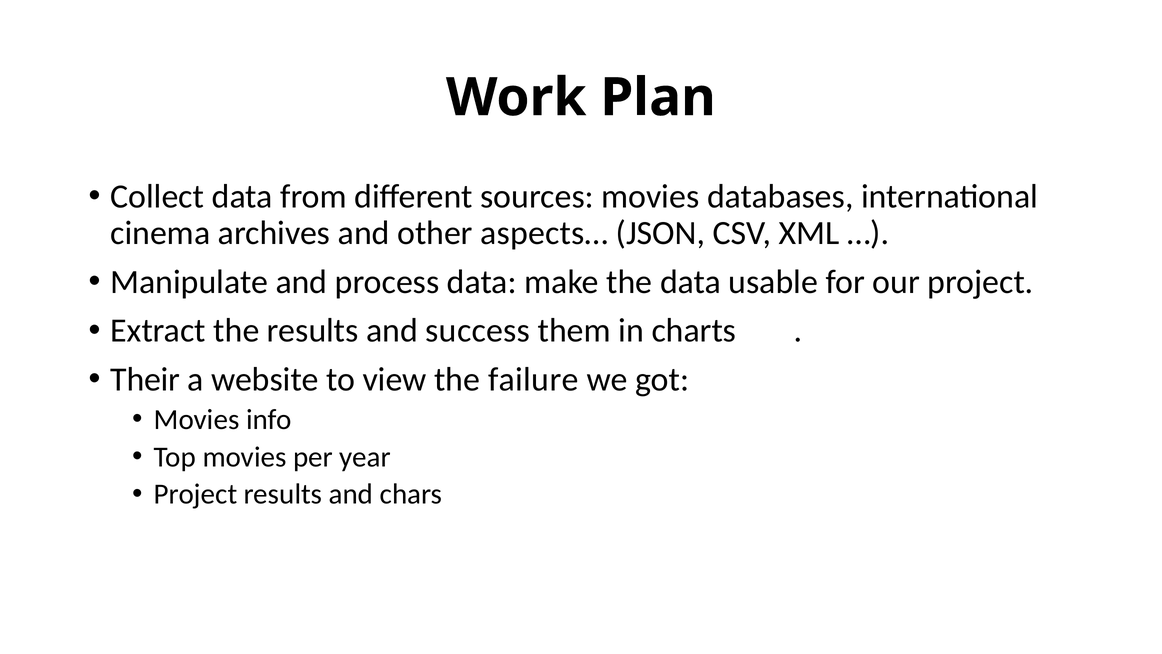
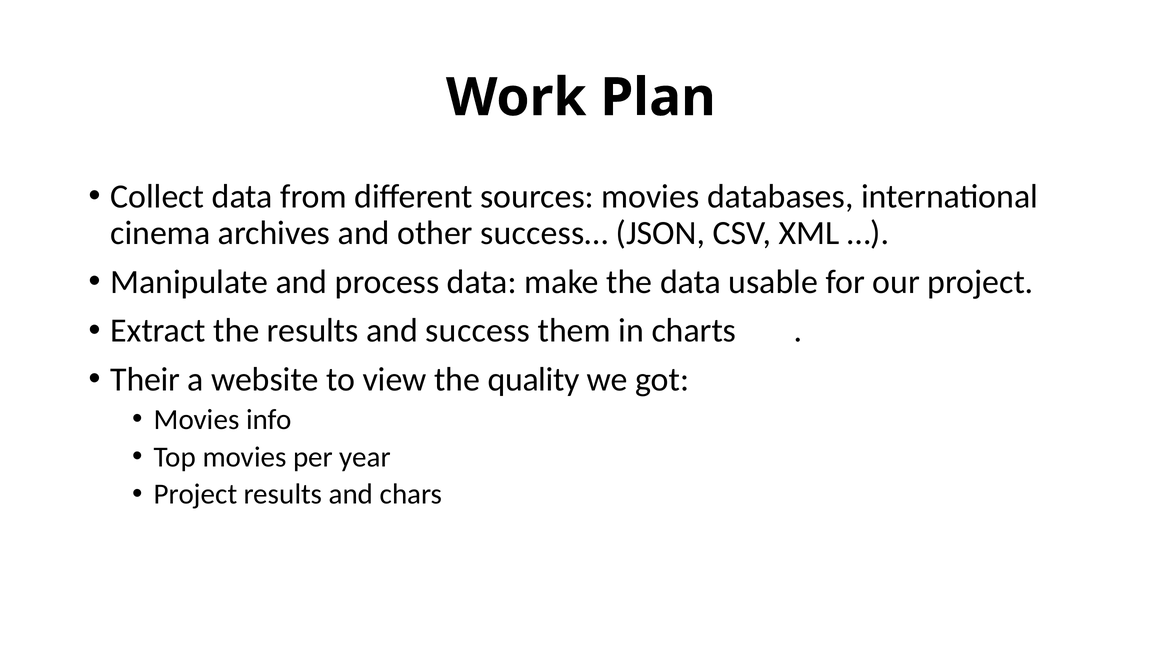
aspects…: aspects… -> success… (544, 233)
failure: failure -> quality (534, 379)
